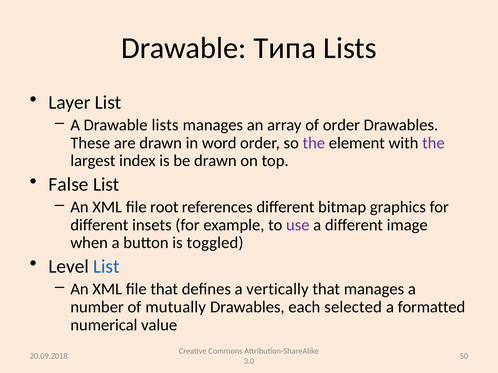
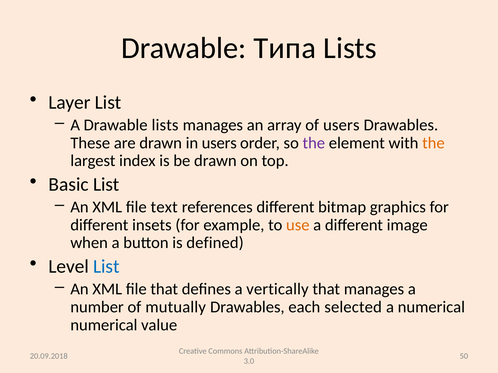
of order: order -> users (341, 125)
in word: word -> users (219, 143)
the colour: purple -> orange (433, 143)
False: False -> Basic (69, 185)
root: root -> text (164, 207)
use colour: purple -> orange (298, 225)
toggled: toggled -> defined (215, 243)
a formatted: formatted -> numerical (431, 307)
